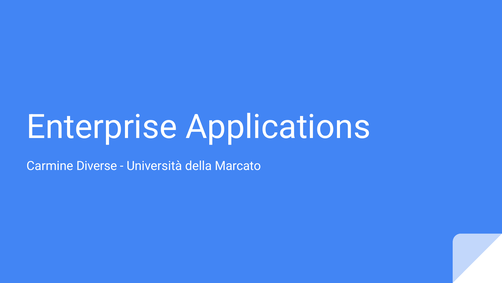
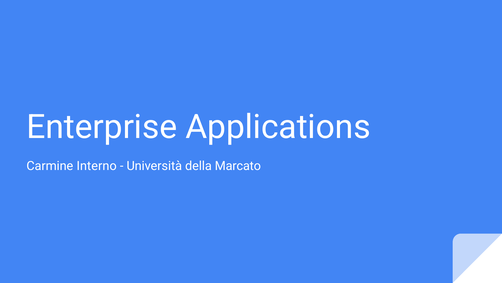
Diverse: Diverse -> Interno (97, 166)
